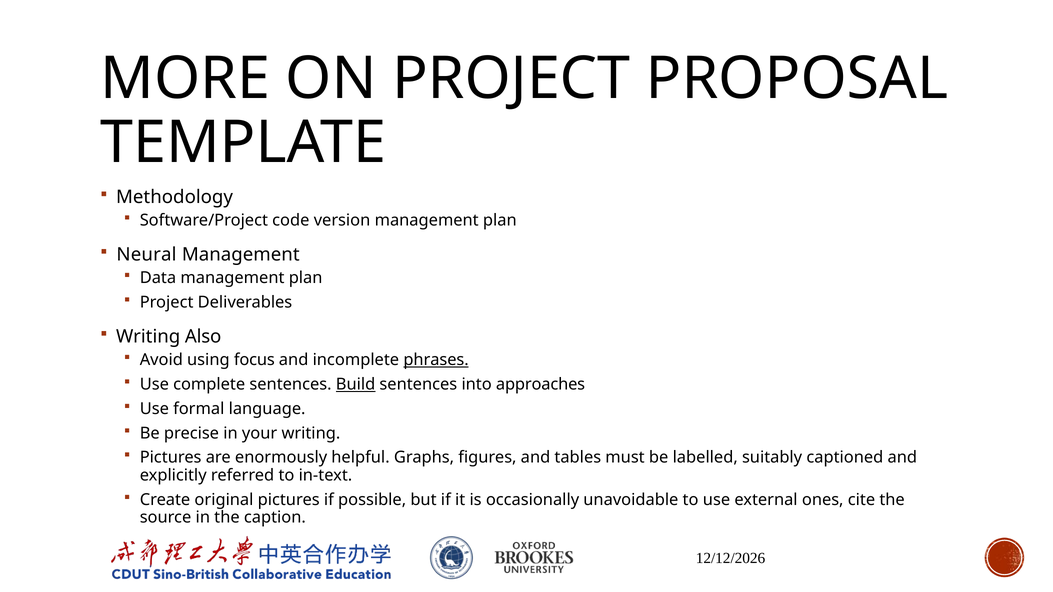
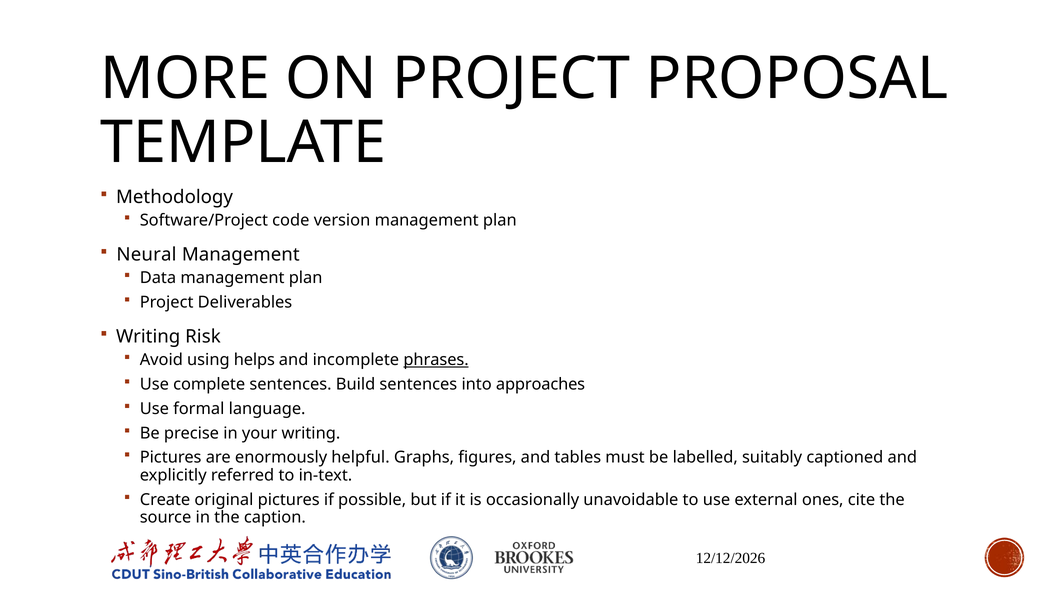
Also: Also -> Risk (203, 337)
focus: focus -> helps (254, 360)
Build underline: present -> none (356, 385)
